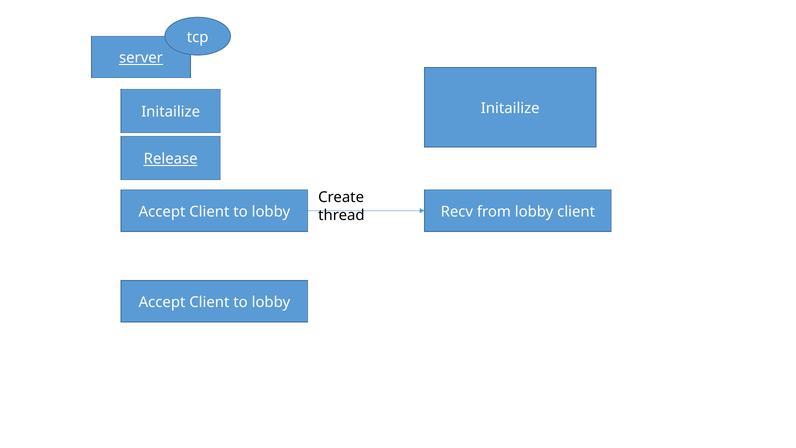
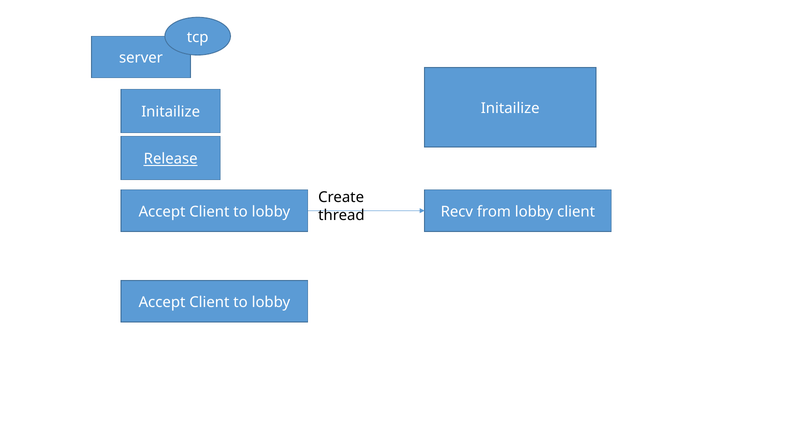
server underline: present -> none (141, 58)
